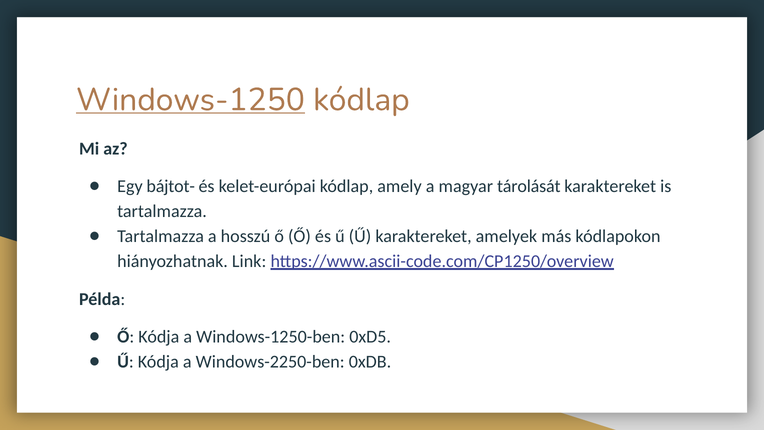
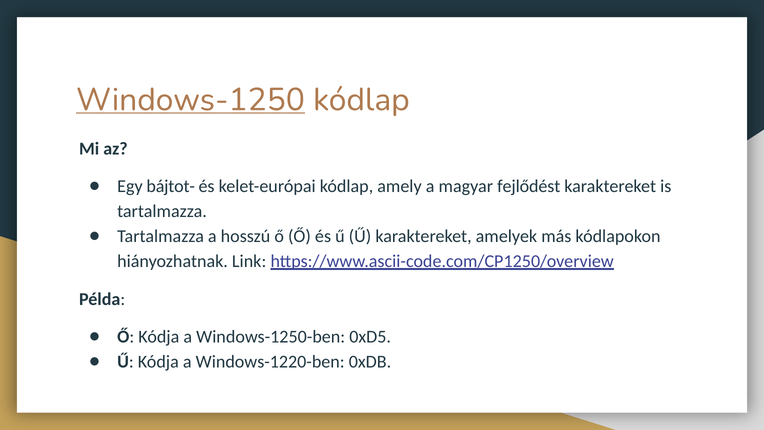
tárolását: tárolását -> fejlődést (529, 186)
Windows-2250-ben: Windows-2250-ben -> Windows-1220-ben (270, 361)
